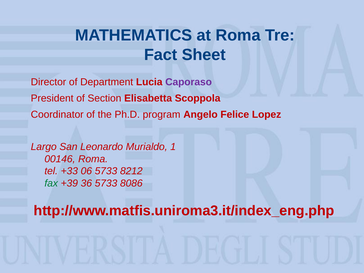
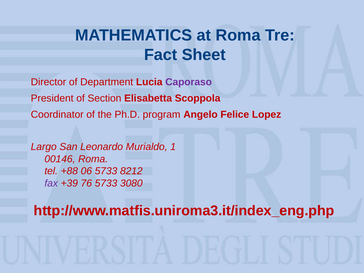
+33: +33 -> +88 (69, 171)
fax colour: green -> purple (51, 183)
36: 36 -> 76 (86, 183)
8086: 8086 -> 3080 (131, 183)
